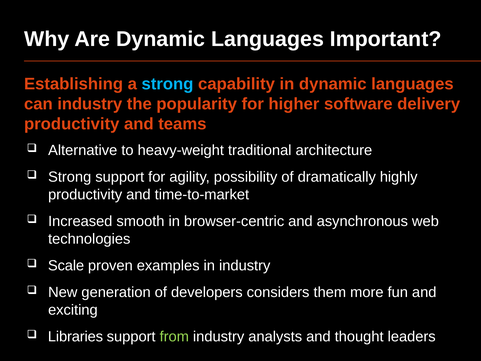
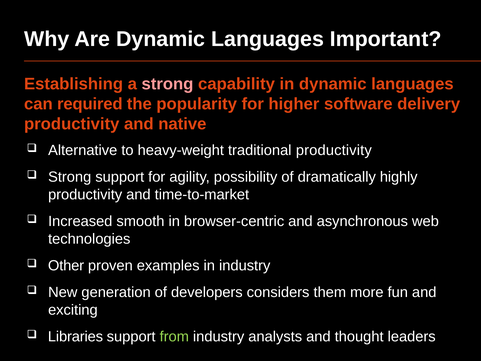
strong colour: light blue -> pink (167, 84)
can industry: industry -> required (90, 104)
teams: teams -> native (182, 124)
traditional architecture: architecture -> productivity (334, 150)
Scale: Scale -> Other (66, 266)
